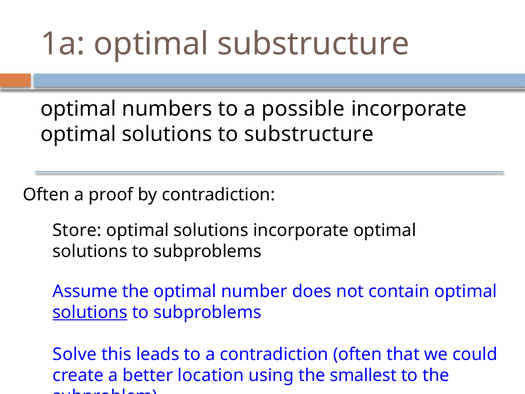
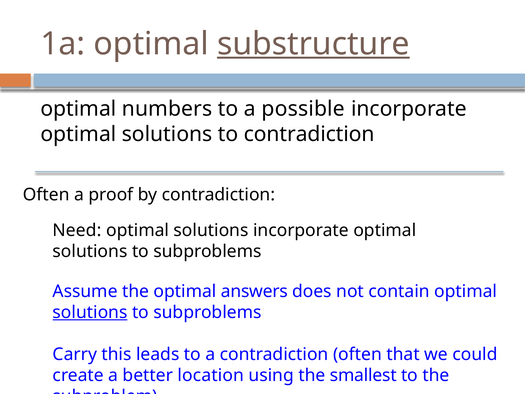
substructure underline: none -> present (313, 44)
to substructure: substructure -> contradiction (309, 134)
Store: Store -> Need (77, 230)
number: number -> answers (254, 291)
Solve: Solve -> Carry (75, 354)
